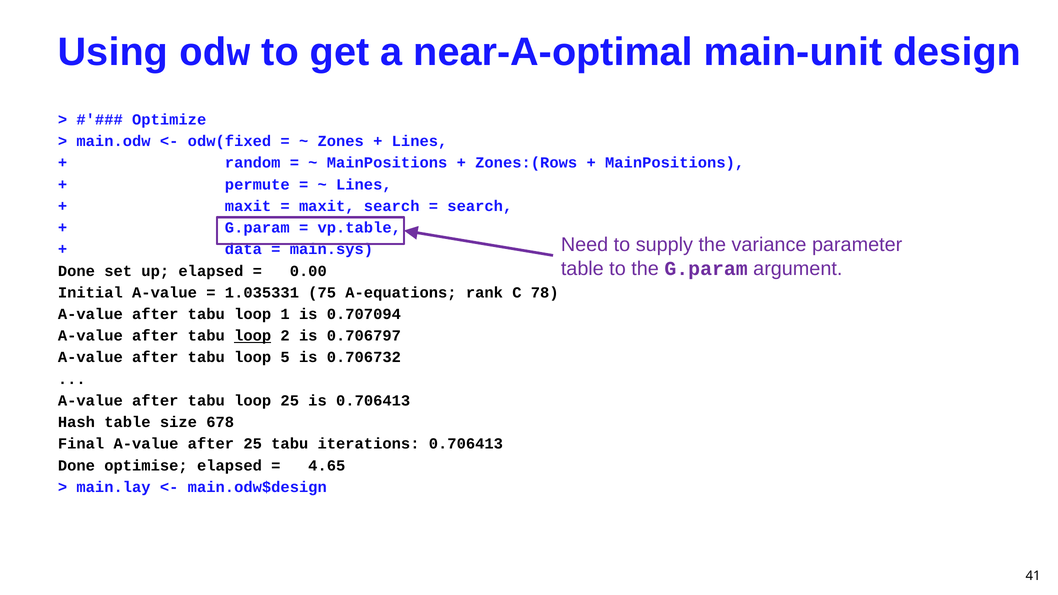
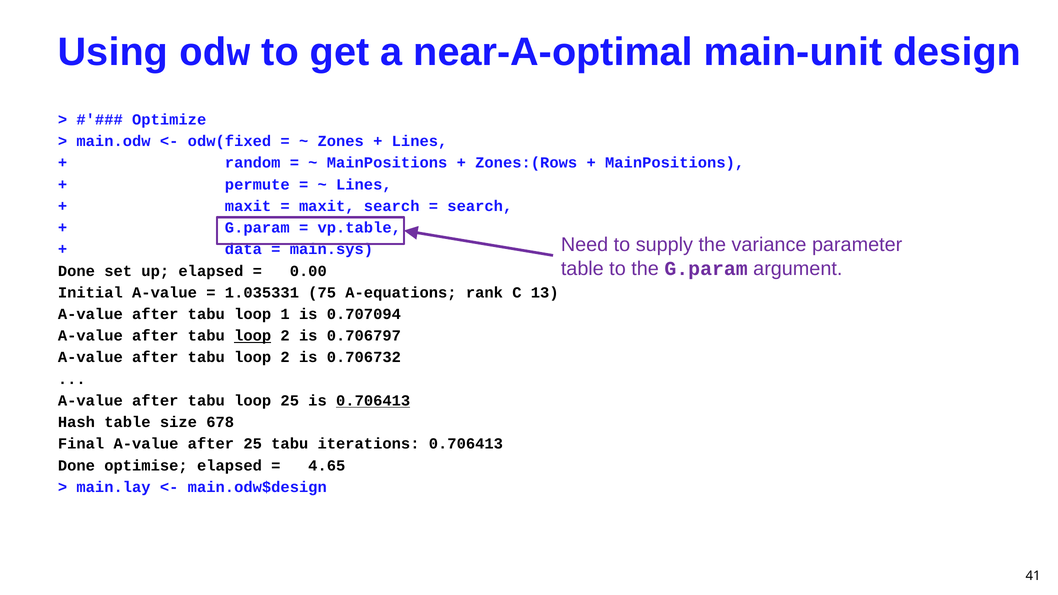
78: 78 -> 13 (545, 293)
5: 5 -> 2 (285, 357)
0.706413 underline: none -> present (373, 401)
